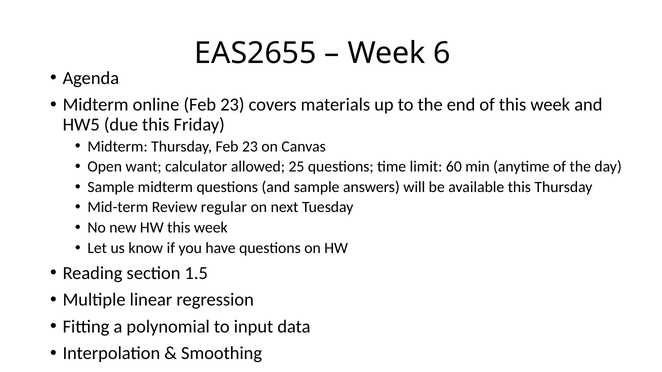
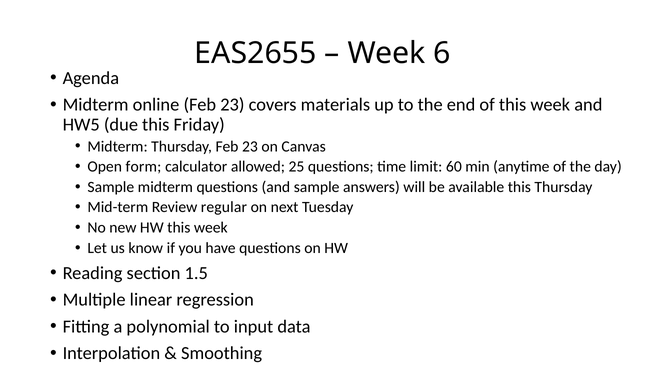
want: want -> form (143, 167)
